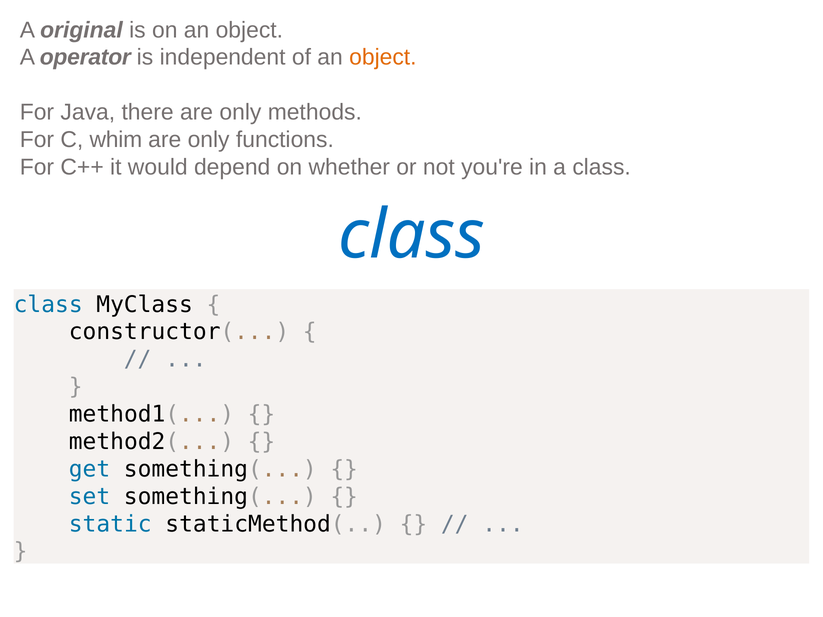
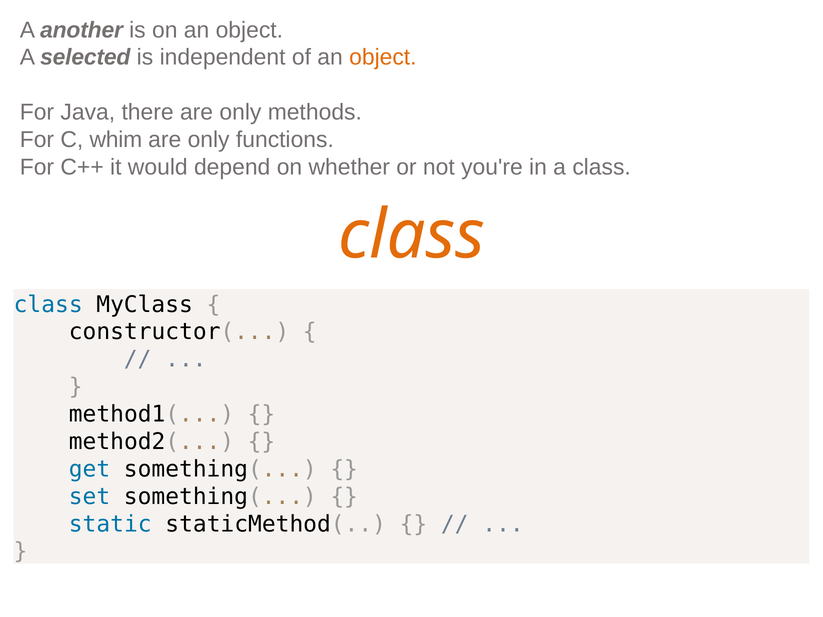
original: original -> another (82, 30)
operator: operator -> selected (85, 57)
class colour: blue -> orange (412, 235)
